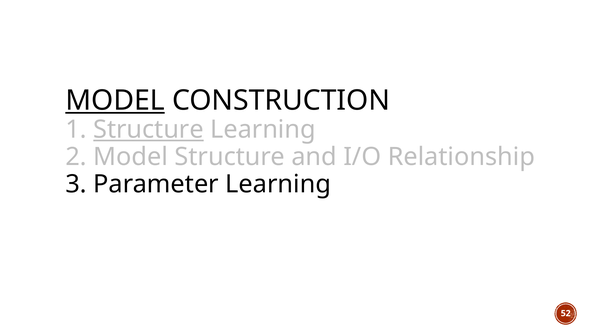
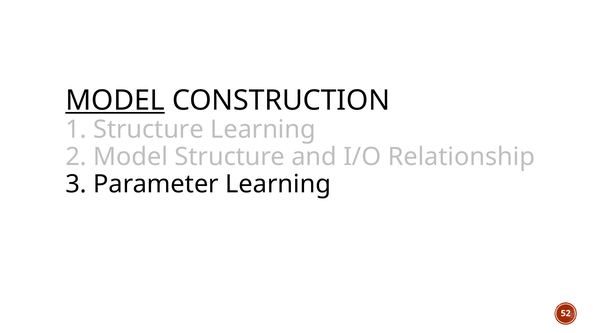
Structure underline: present -> none (148, 130)
